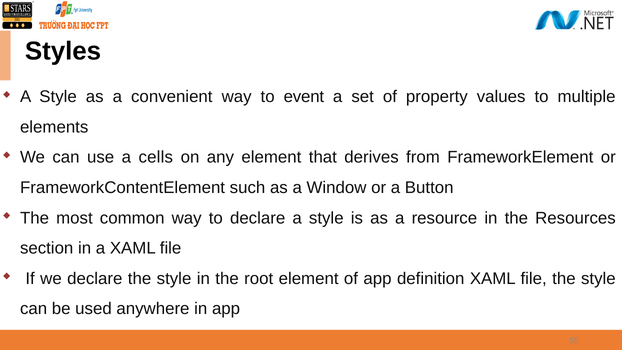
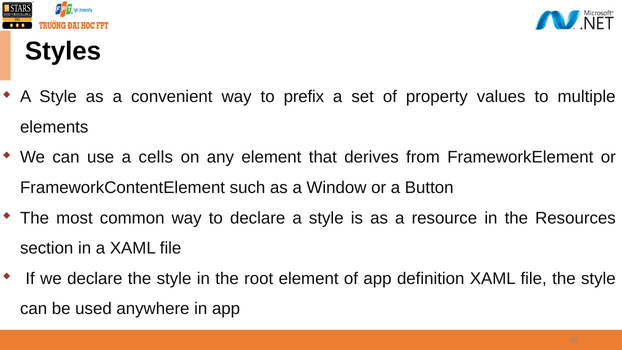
event: event -> prefix (304, 97)
